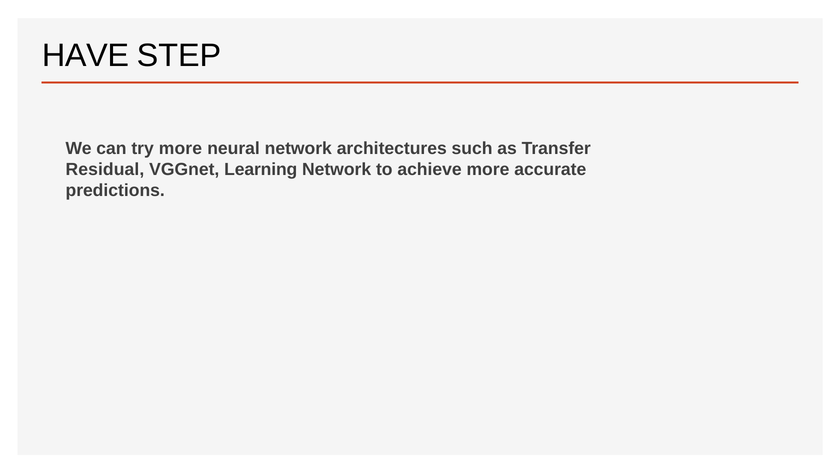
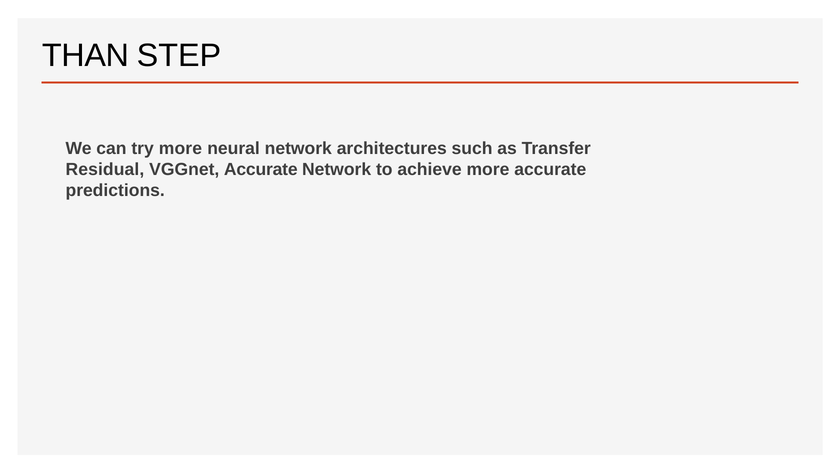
HAVE: HAVE -> THAN (85, 56)
VGGnet Learning: Learning -> Accurate (261, 169)
